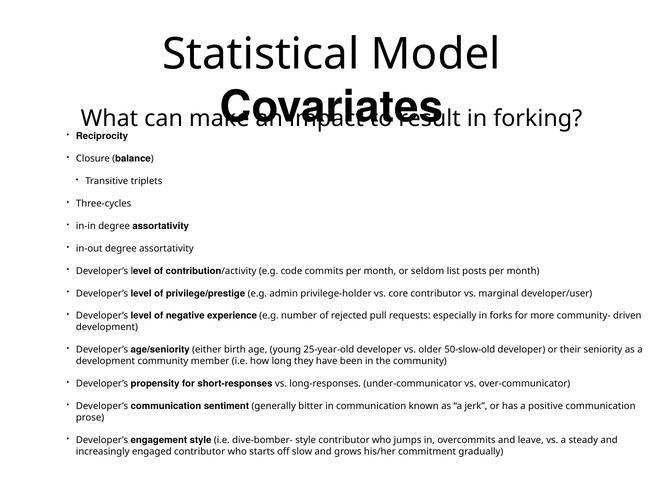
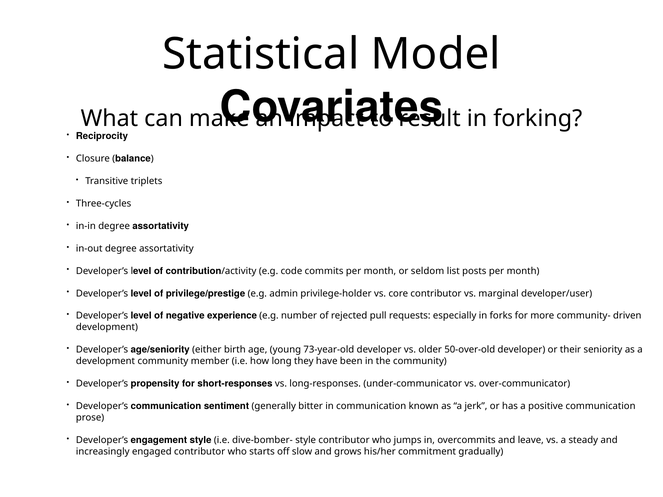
25-year-old: 25-year-old -> 73-year-old (329, 350)
50-slow-old: 50-slow-old -> 50-over-old (470, 350)
